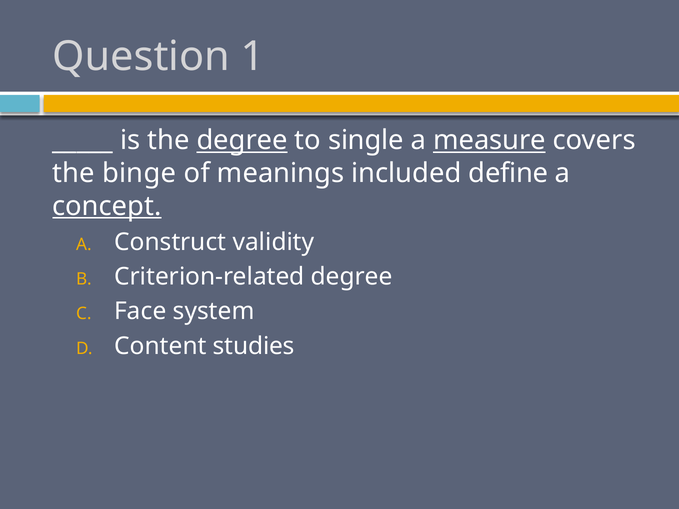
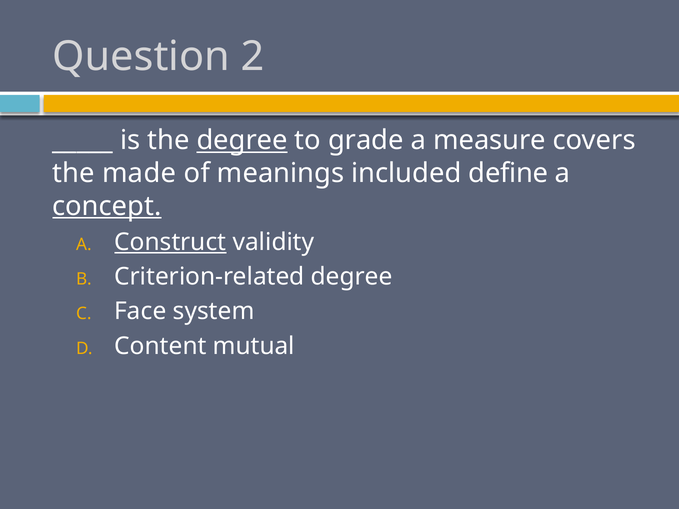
1: 1 -> 2 (253, 57)
single: single -> grade (366, 141)
measure underline: present -> none (489, 141)
binge: binge -> made (139, 173)
Construct underline: none -> present (170, 242)
studies: studies -> mutual (254, 346)
